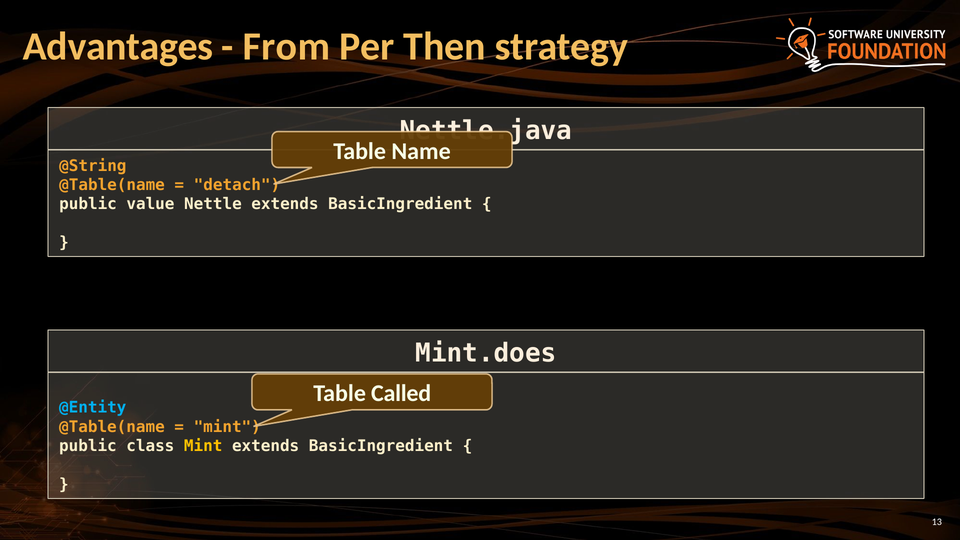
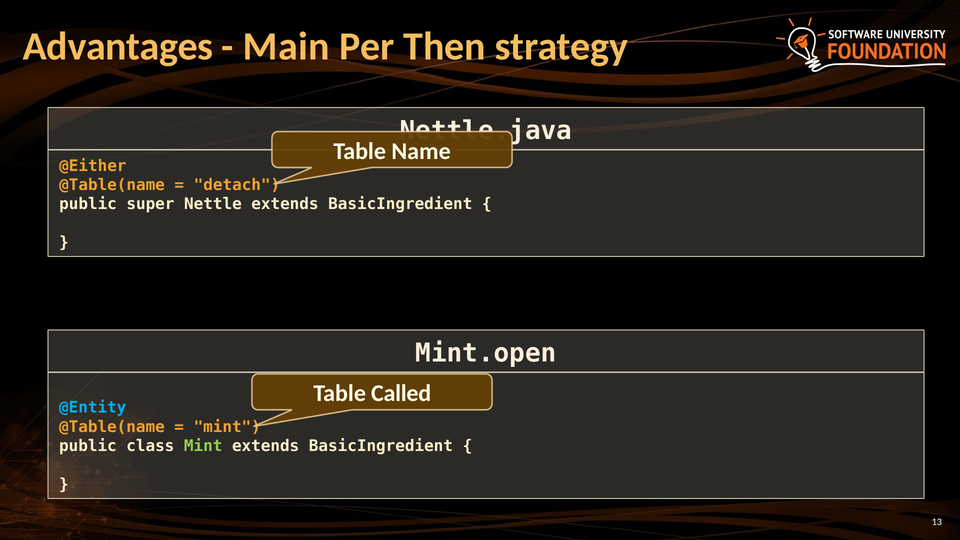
From: From -> Main (286, 47)
@String: @String -> @Either (93, 166)
value: value -> super (150, 204)
Mint.does: Mint.does -> Mint.open (486, 353)
Mint colour: yellow -> light green (203, 446)
